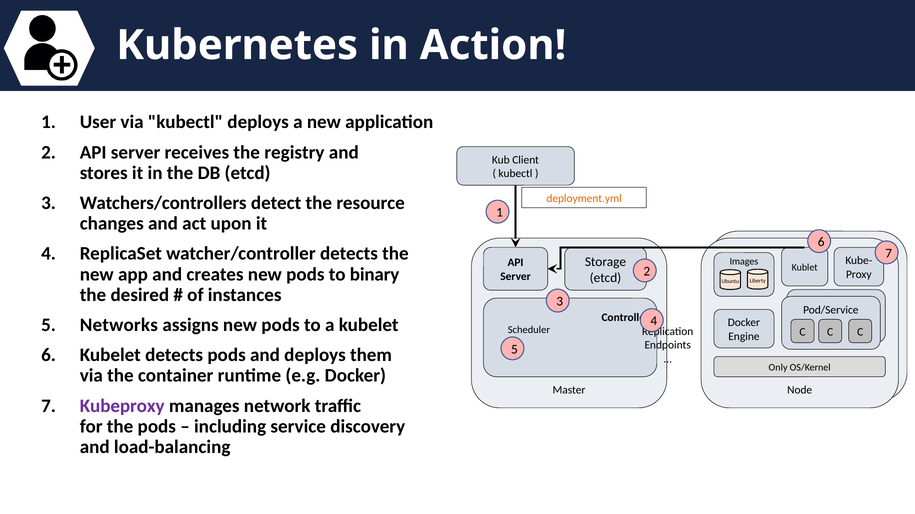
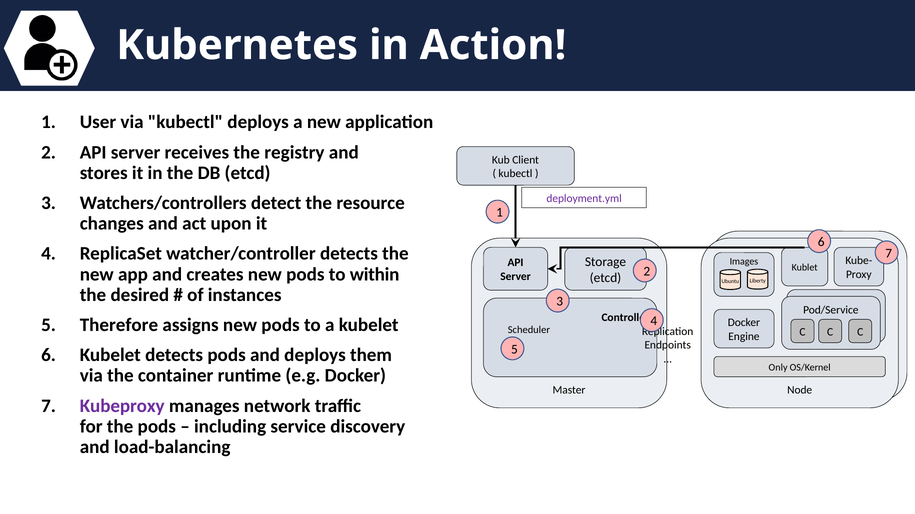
deployment.yml colour: orange -> purple (584, 199)
binary: binary -> within (375, 275)
Networks: Networks -> Therefore (119, 325)
